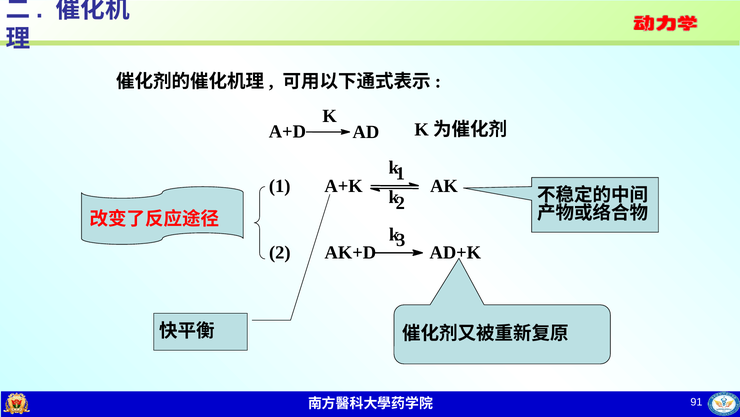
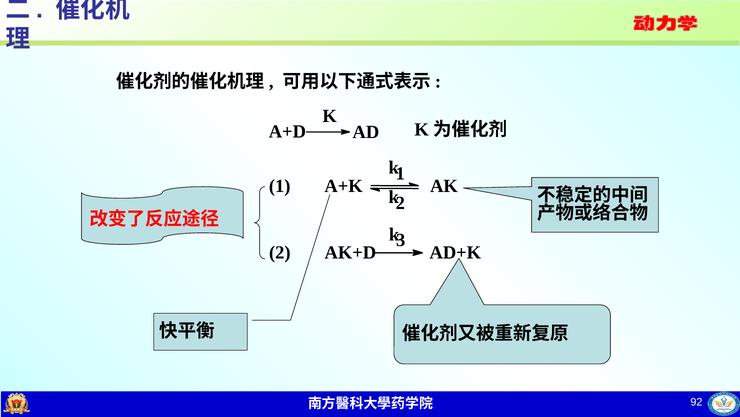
91: 91 -> 92 (696, 402)
